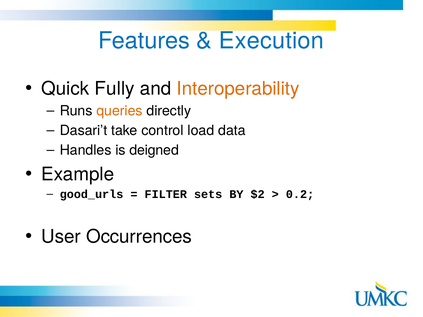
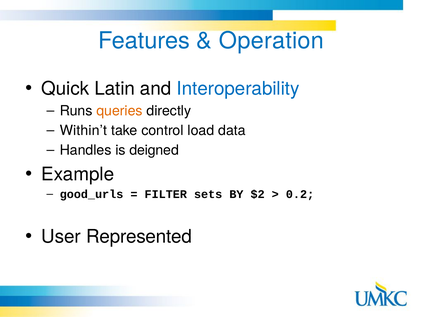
Execution: Execution -> Operation (271, 41)
Fully: Fully -> Latin (115, 89)
Interoperability colour: orange -> blue (238, 89)
Dasari’t: Dasari’t -> Within’t (83, 131)
Occurrences: Occurrences -> Represented (139, 237)
